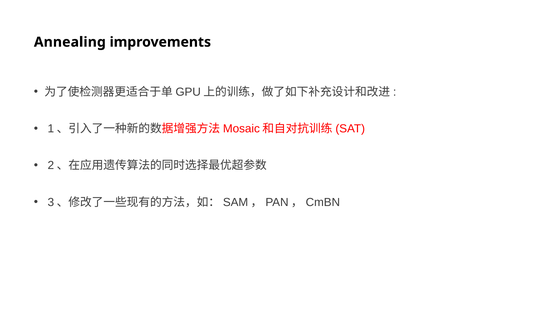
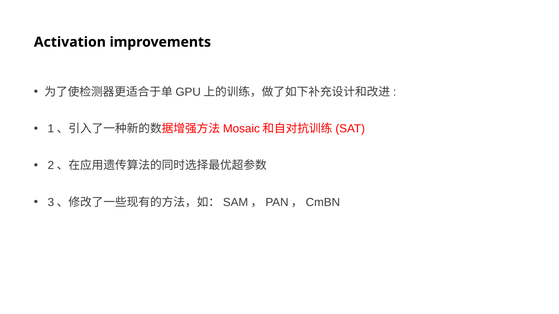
Annealing: Annealing -> Activation (70, 42)
